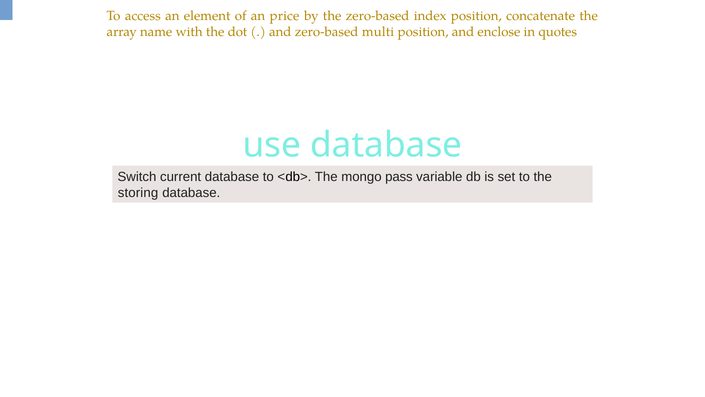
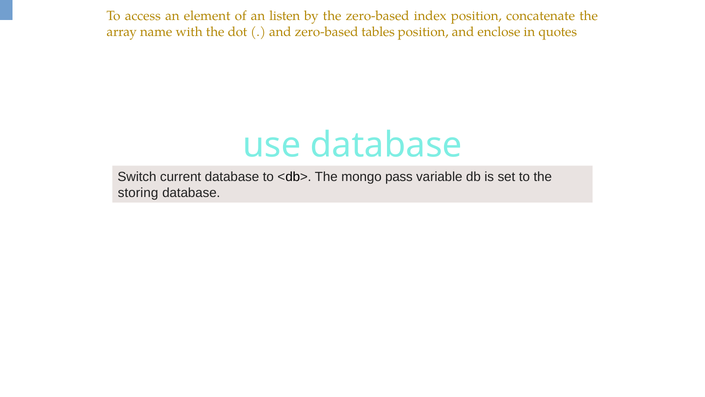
price: price -> listen (285, 16)
multi: multi -> tables (378, 32)
